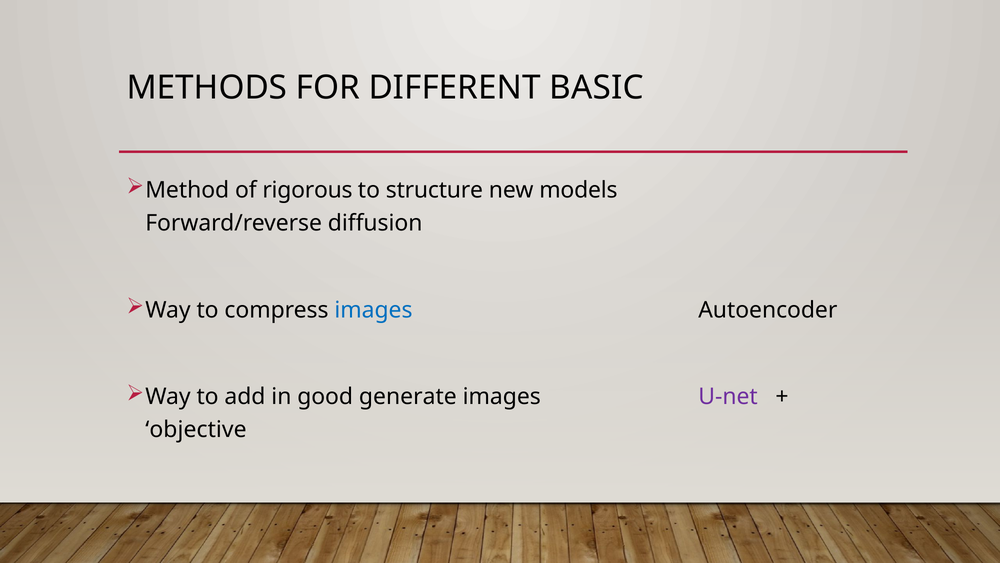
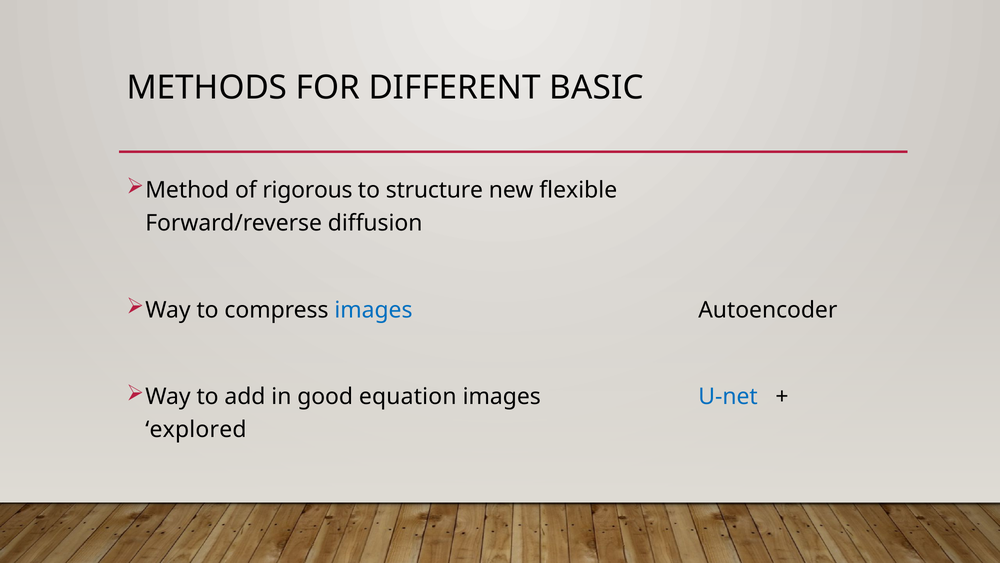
models: models -> flexible (578, 190)
generate: generate -> equation (408, 397)
U-net colour: purple -> blue (728, 397)
objective: objective -> explored (196, 430)
